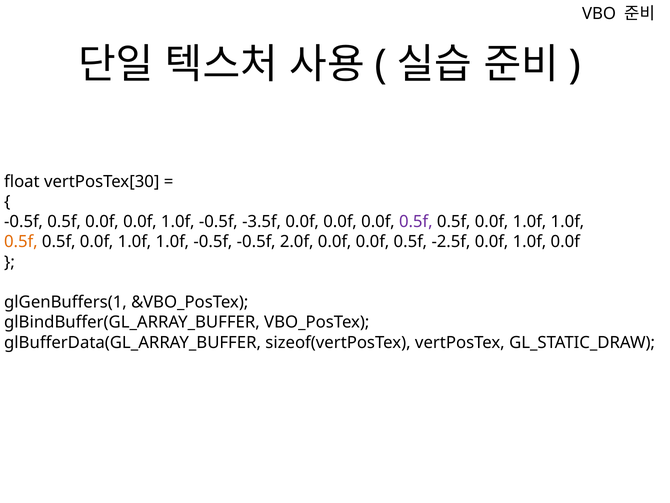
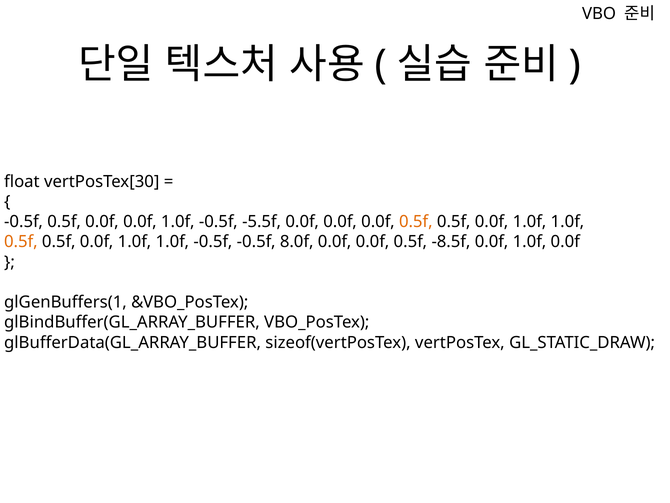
-3.5f: -3.5f -> -5.5f (262, 222)
0.5f colour: purple -> orange (416, 222)
2.0f: 2.0f -> 8.0f (297, 242)
-2.5f: -2.5f -> -8.5f (451, 242)
